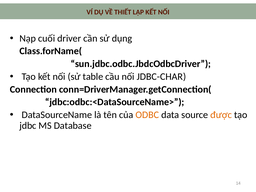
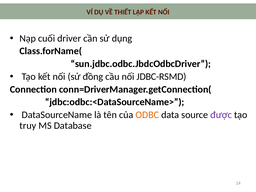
table: table -> đồng (93, 77)
JDBC-CHAR: JDBC-CHAR -> JDBC-RSMD (161, 77)
được colour: orange -> purple (221, 115)
jdbc: jdbc -> truy (28, 126)
